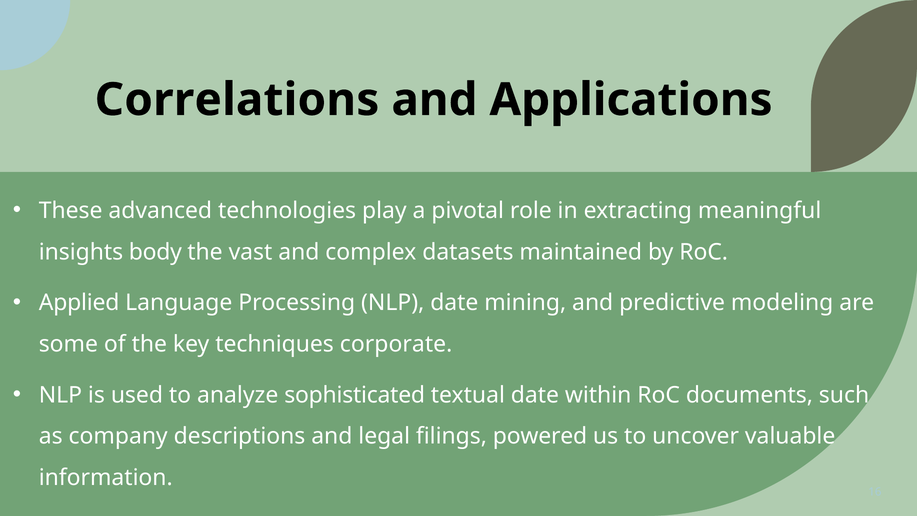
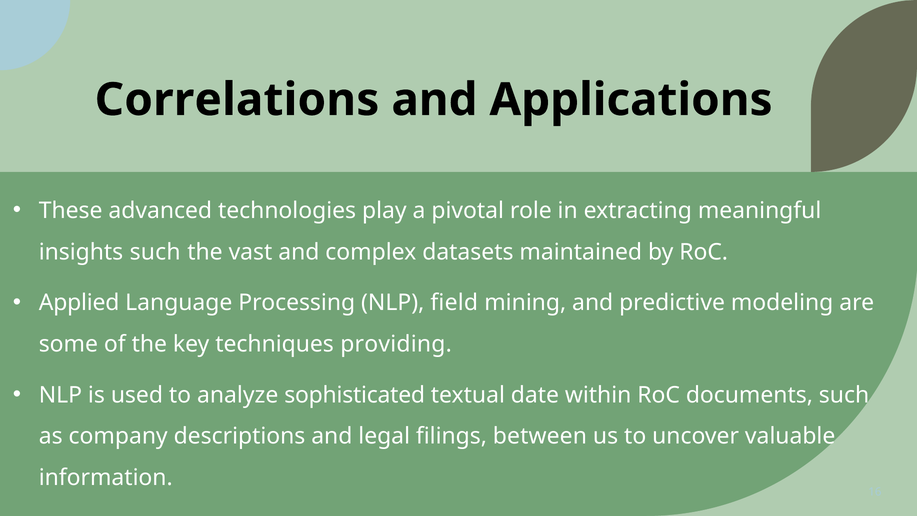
insights body: body -> such (155, 252)
NLP date: date -> field (454, 303)
corporate: corporate -> providing (396, 344)
powered: powered -> between (540, 436)
